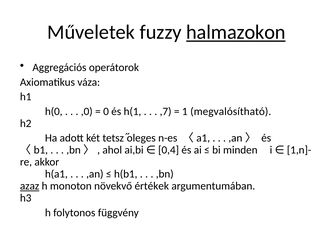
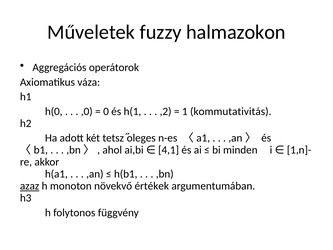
halmazokon underline: present -> none (236, 32)
,7: ,7 -> ,2 (166, 111)
megvalósítható: megvalósítható -> kommutativitás (231, 111)
0,4: 0,4 -> 4,1 (169, 150)
